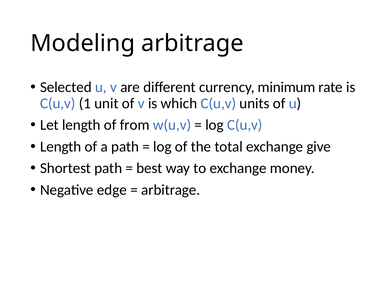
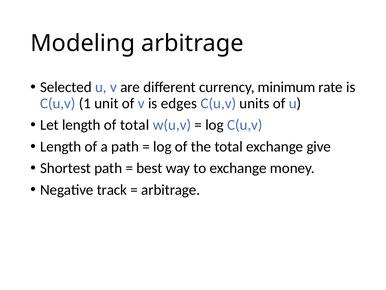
which: which -> edges (179, 103)
of from: from -> total (135, 125)
edge: edge -> track (112, 190)
